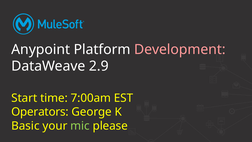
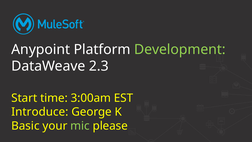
Development colour: pink -> light green (180, 49)
2.9: 2.9 -> 2.3 (99, 66)
7:00am: 7:00am -> 3:00am (91, 98)
Operators: Operators -> Introduce (40, 112)
